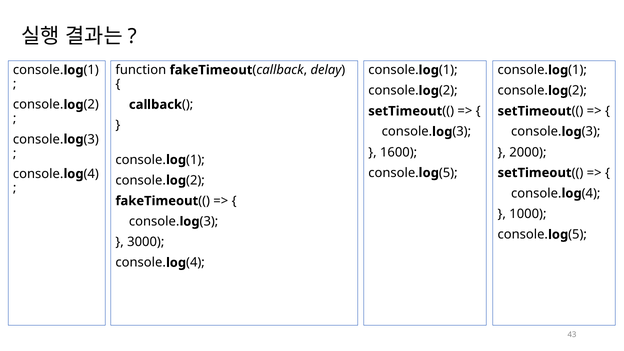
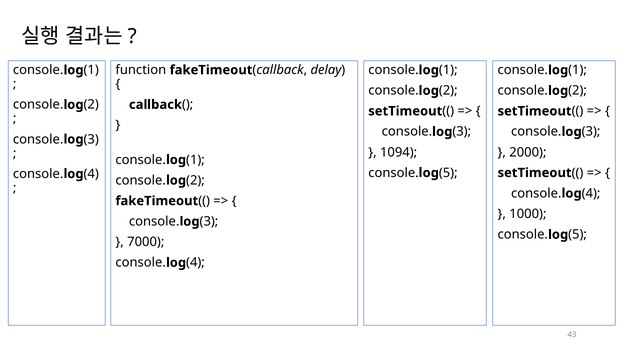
1600: 1600 -> 1094 (399, 152)
3000: 3000 -> 7000 (146, 242)
